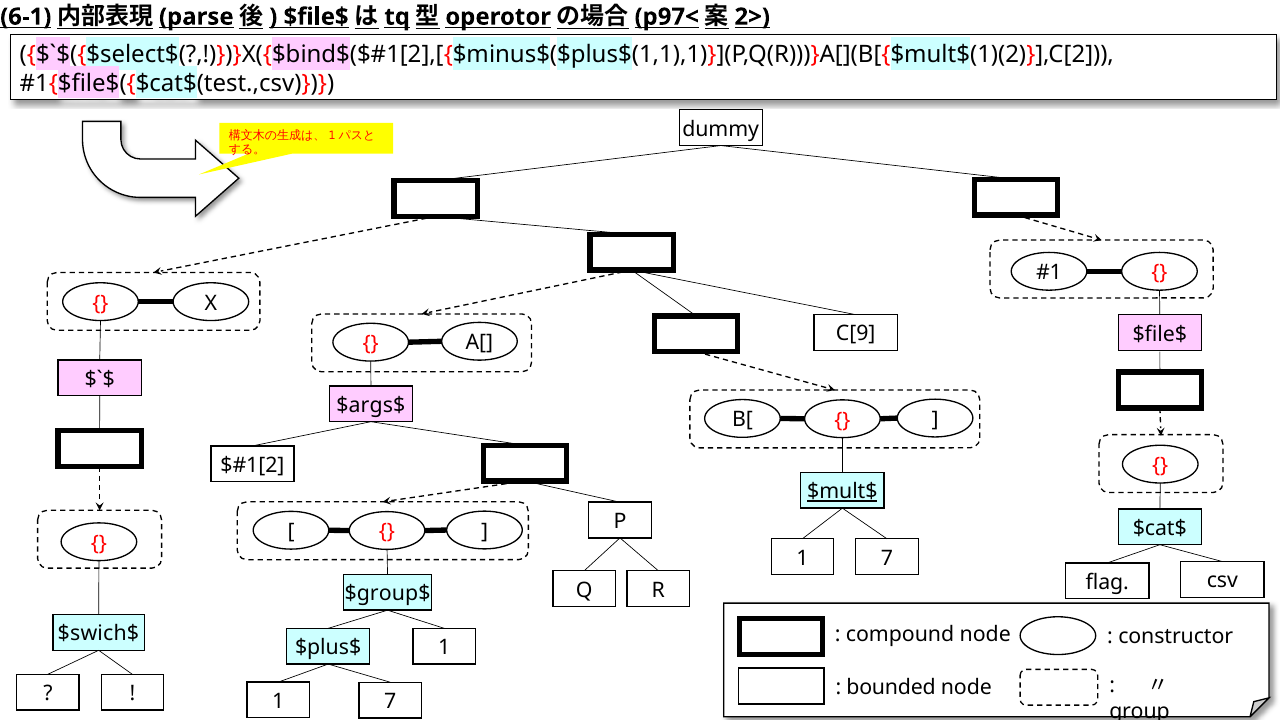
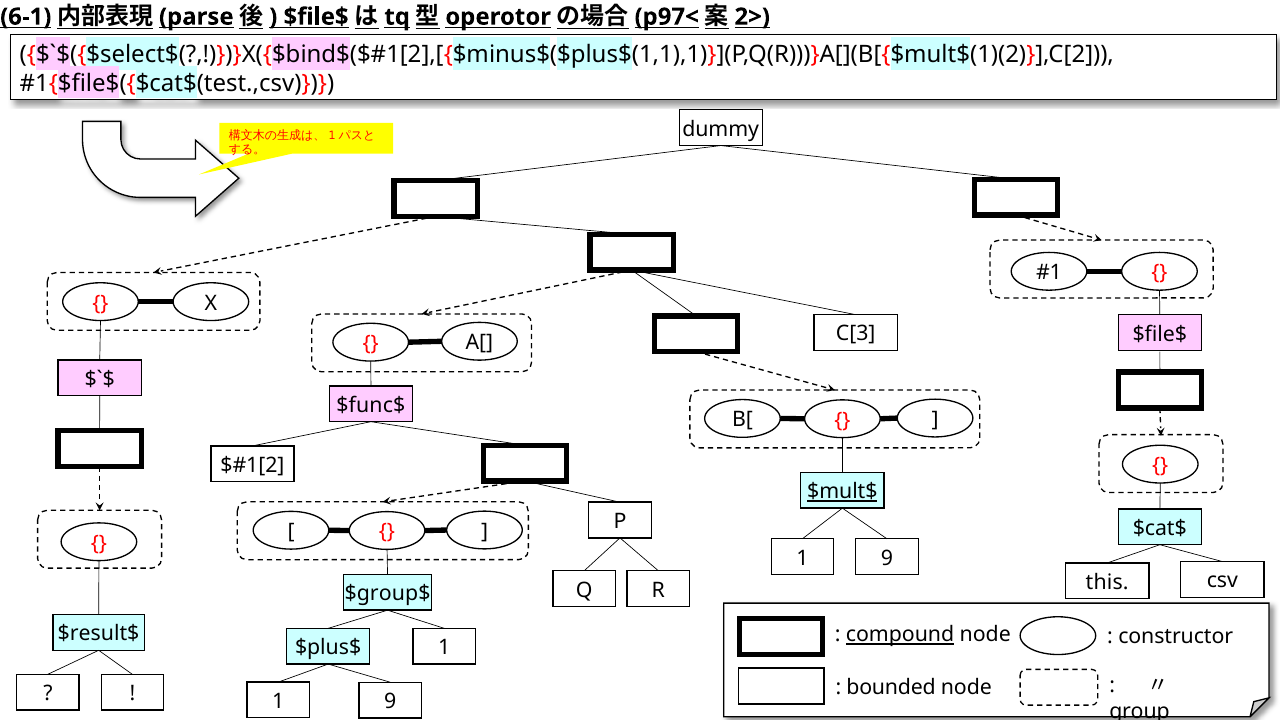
C[9: C[9 -> C[3 (856, 334)
$args$: $args$ -> $func$ (371, 405)
7: 7 -> 9 (887, 558)
flag: flag -> this (1107, 582)
$swich$: $swich$ -> $result$ (99, 634)
compound underline: none -> present (900, 635)
7: 7 -> 9 (390, 702)
